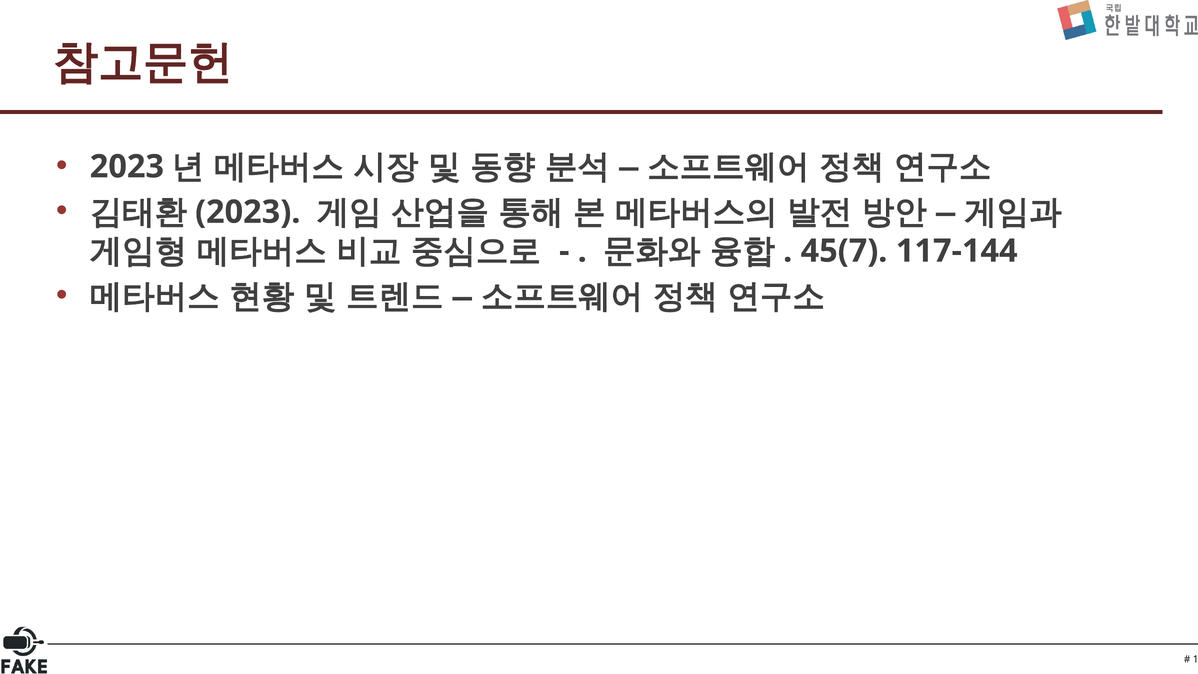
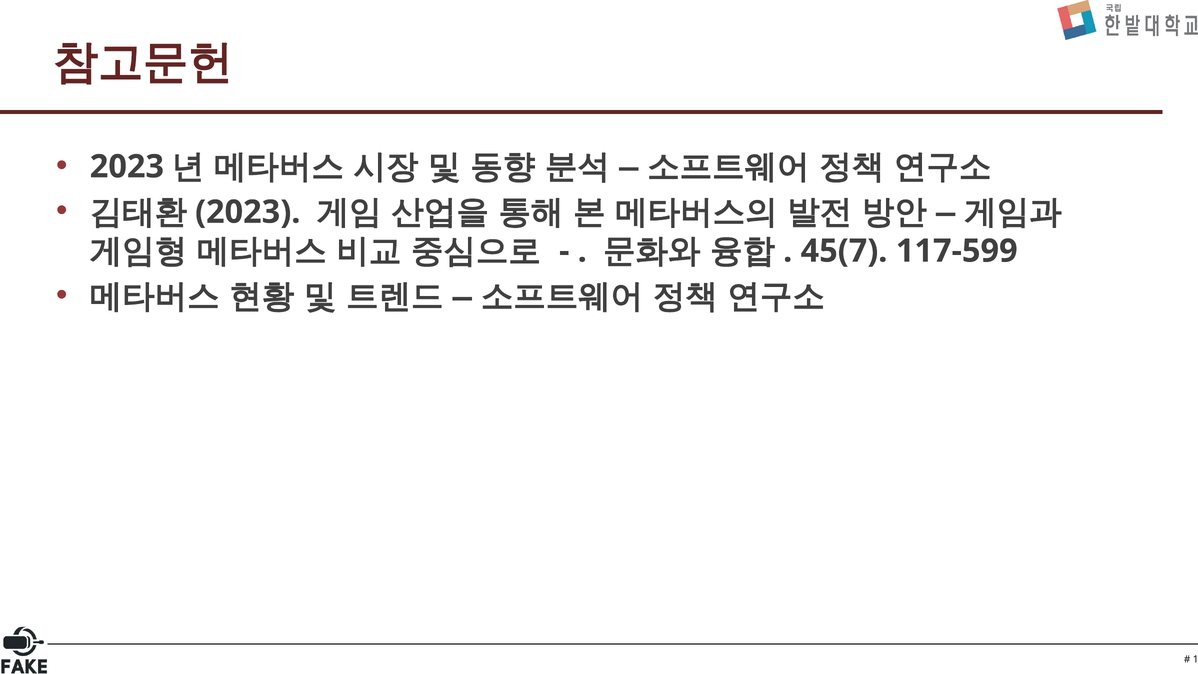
117-144: 117-144 -> 117-599 (957, 251)
